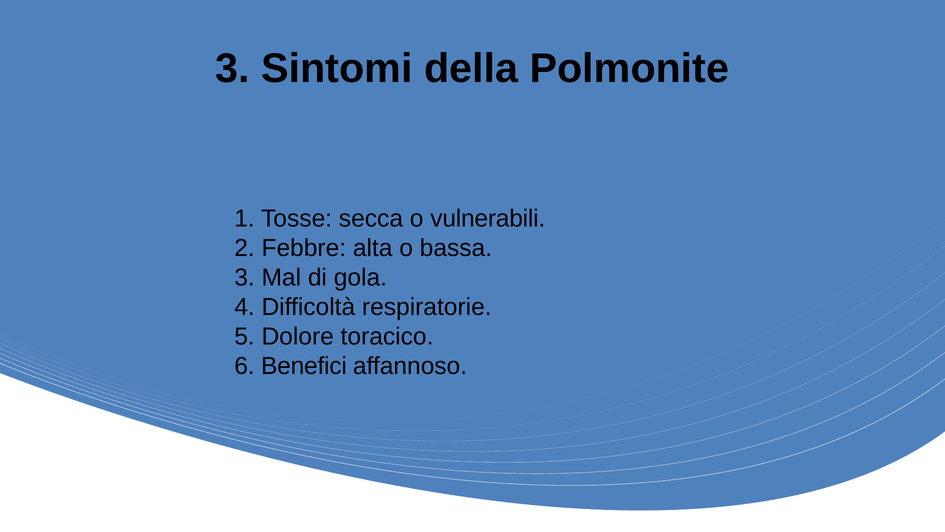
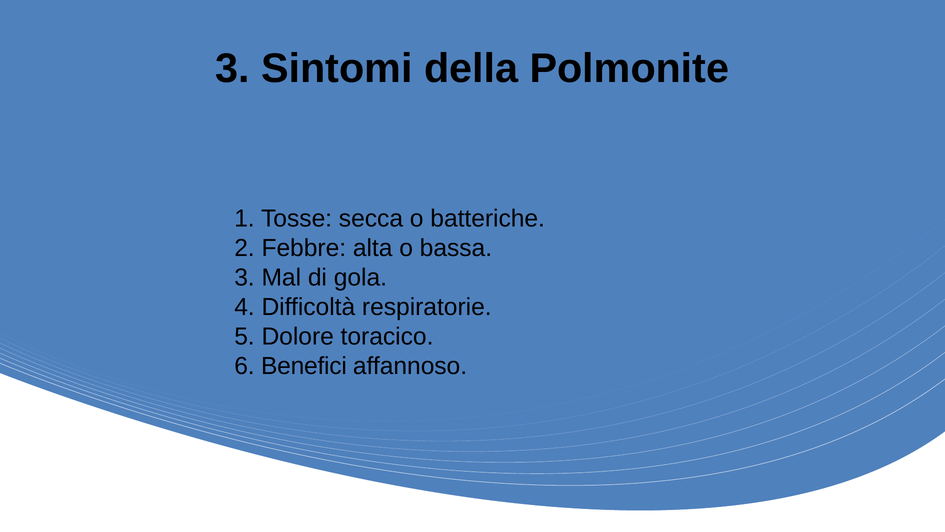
vulnerabili: vulnerabili -> batteriche (488, 218)
